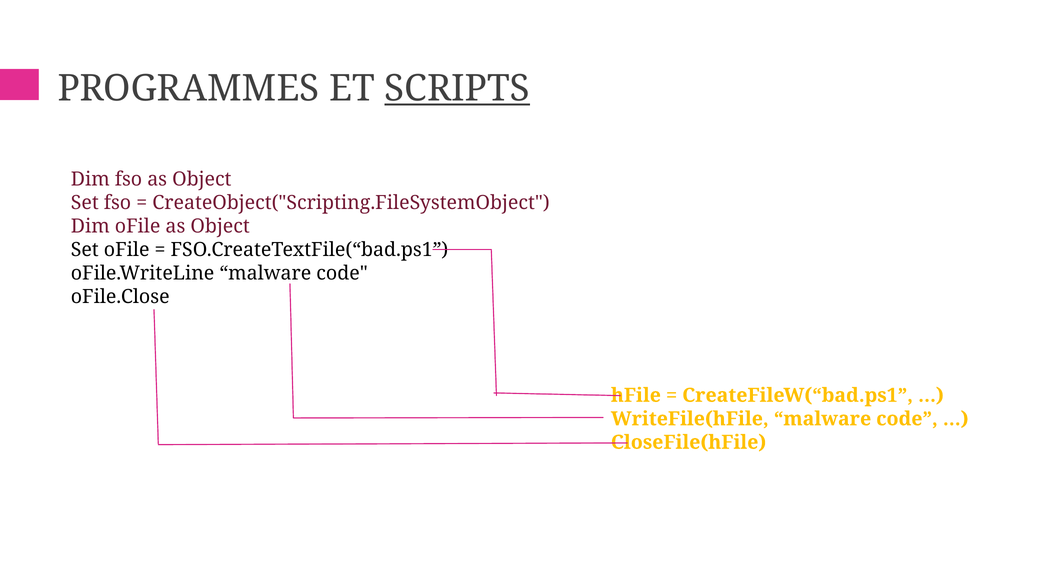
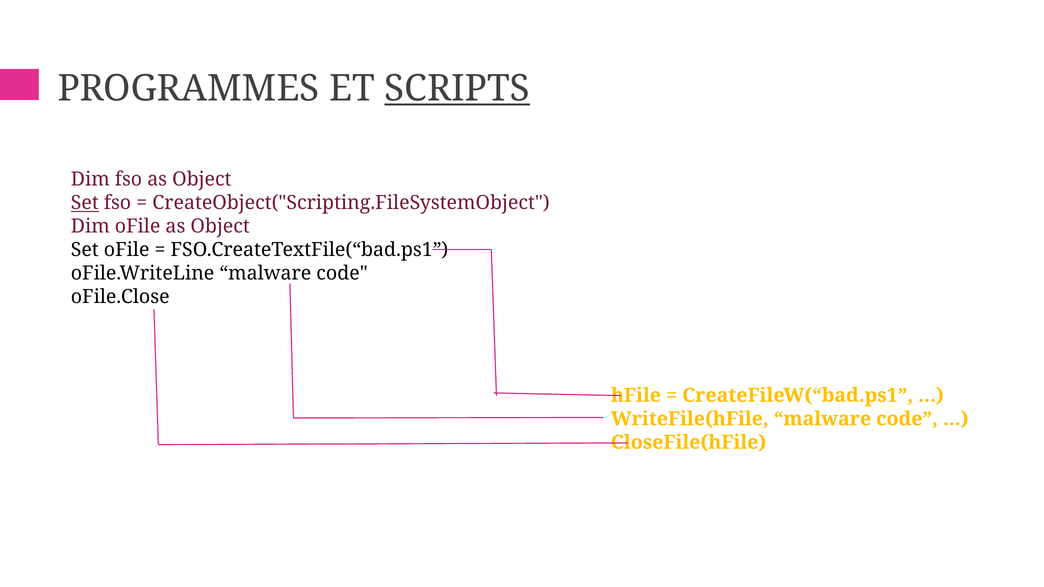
Set underline: none -> present (85, 203)
